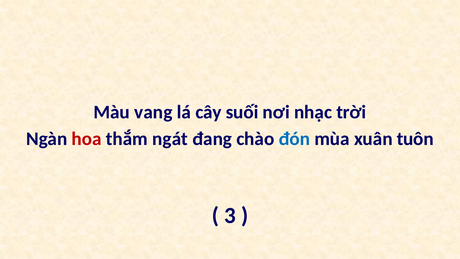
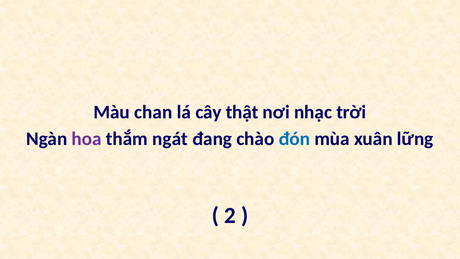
vang: vang -> chan (153, 112)
suối: suối -> thật (242, 112)
hoa colour: red -> purple (87, 139)
tuôn: tuôn -> lững (415, 139)
3: 3 -> 2 (230, 215)
